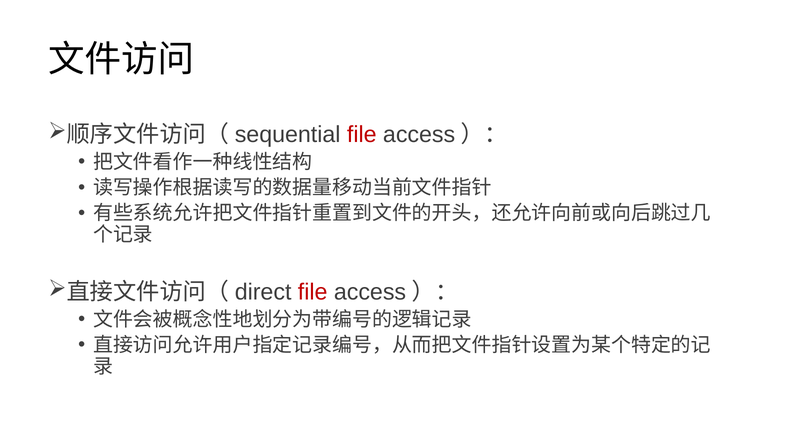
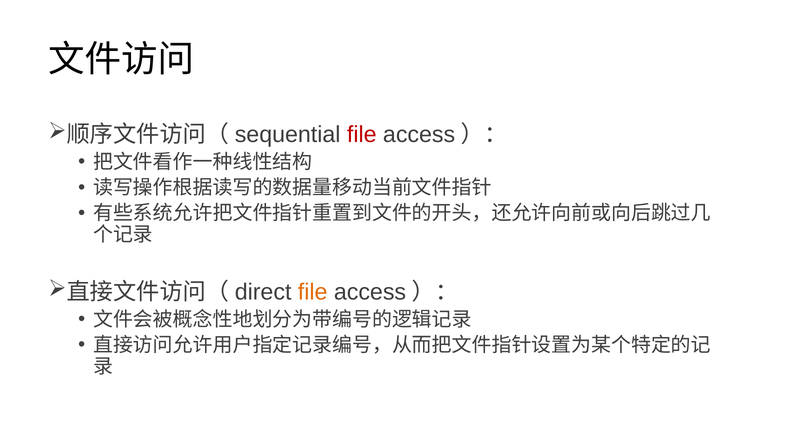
file colour: red -> orange (313, 292)
